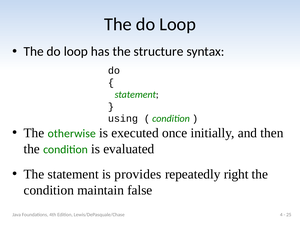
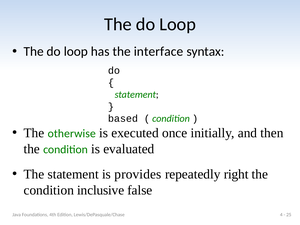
structure: structure -> interface (159, 52)
using: using -> based (123, 119)
maintain: maintain -> inclusive (101, 190)
